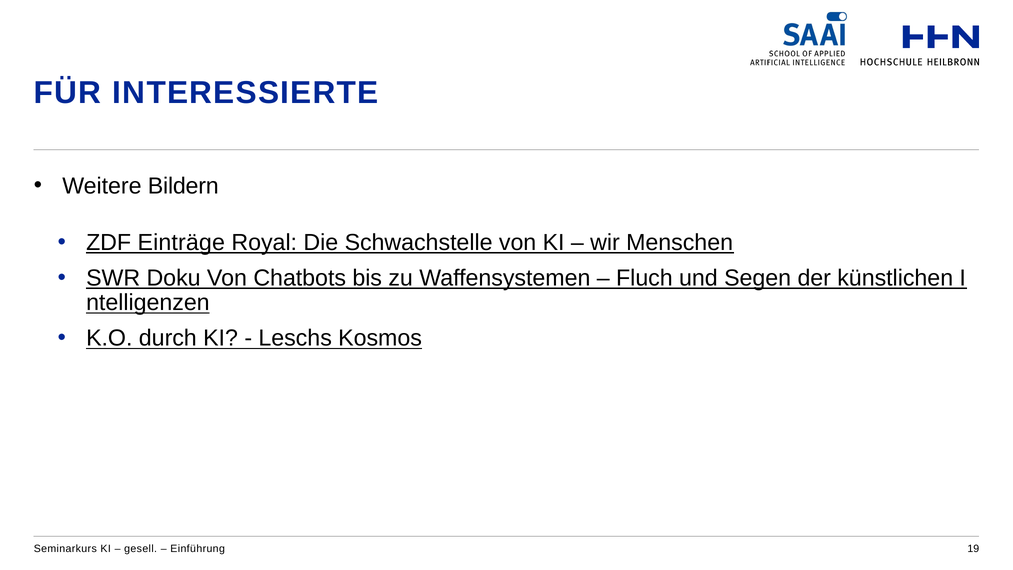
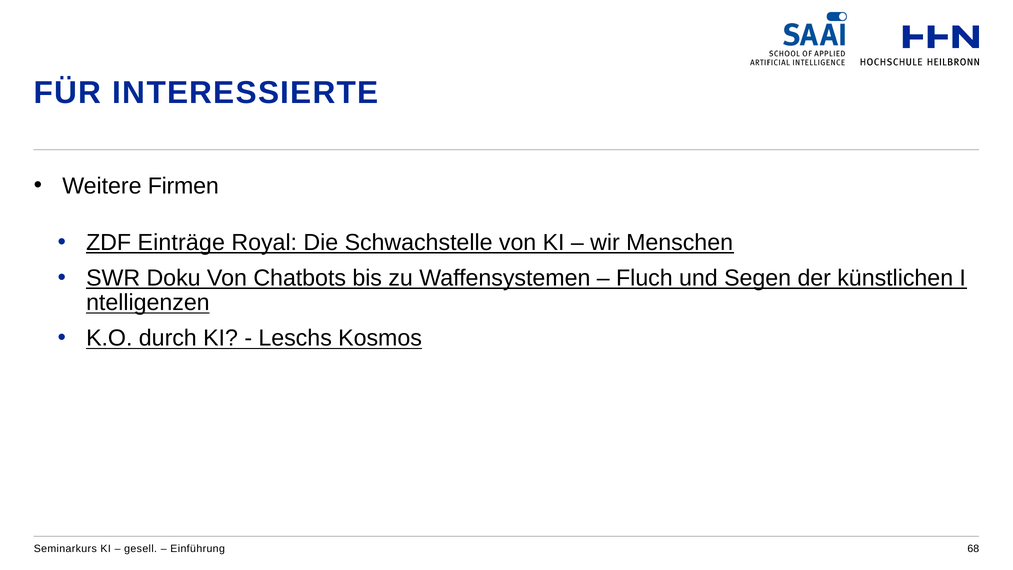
Bildern: Bildern -> Firmen (183, 186)
19: 19 -> 68 (973, 548)
